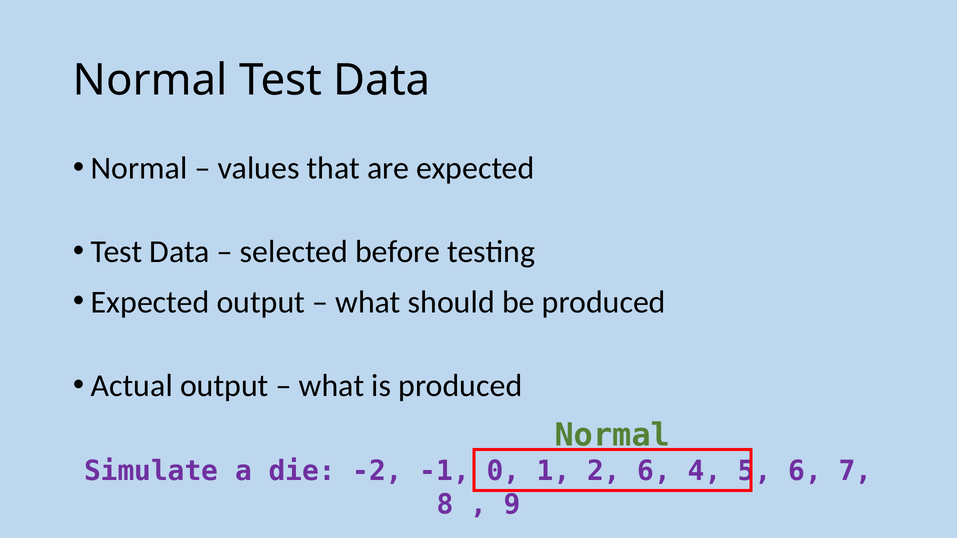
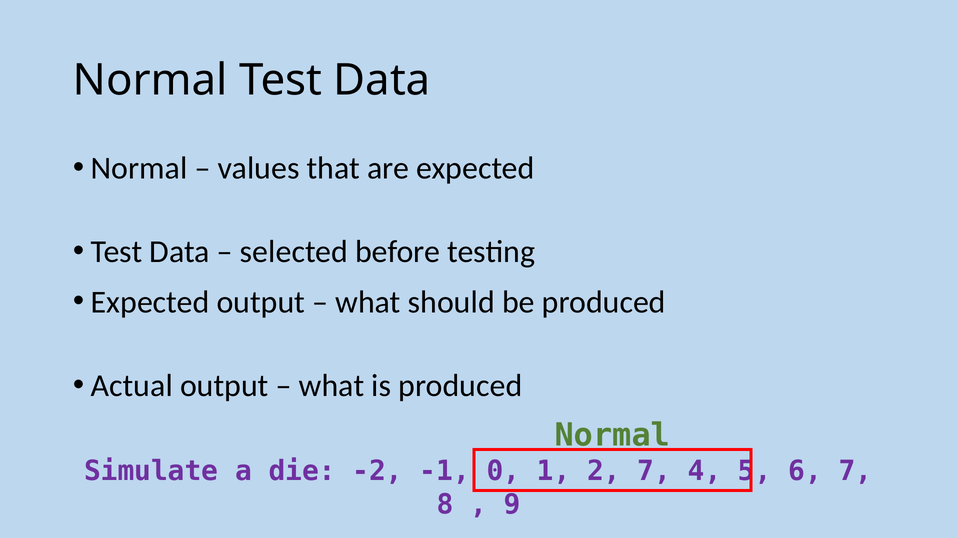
2 6: 6 -> 7 (654, 471)
